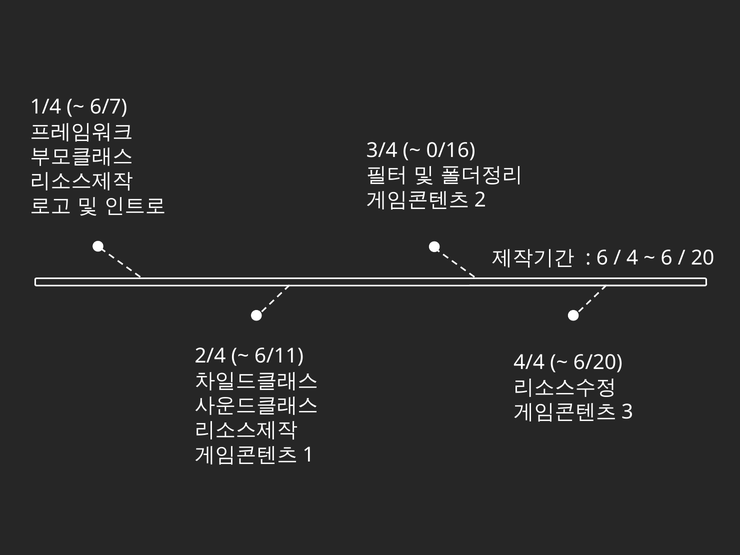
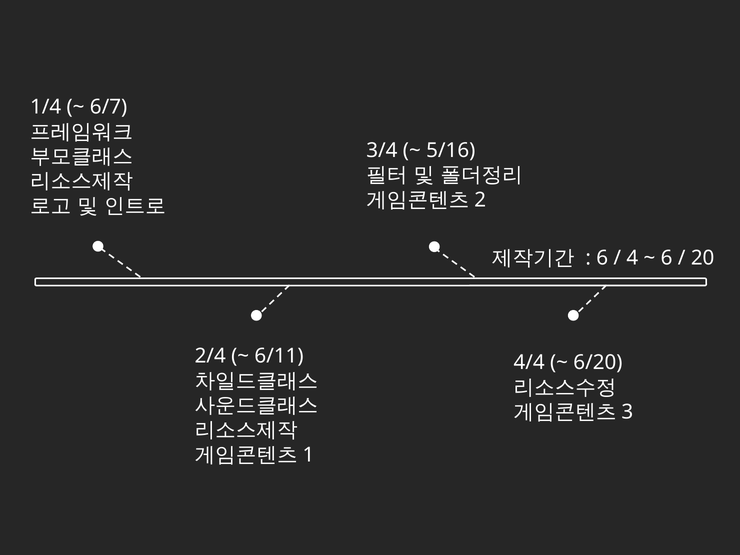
0/16: 0/16 -> 5/16 (451, 150)
